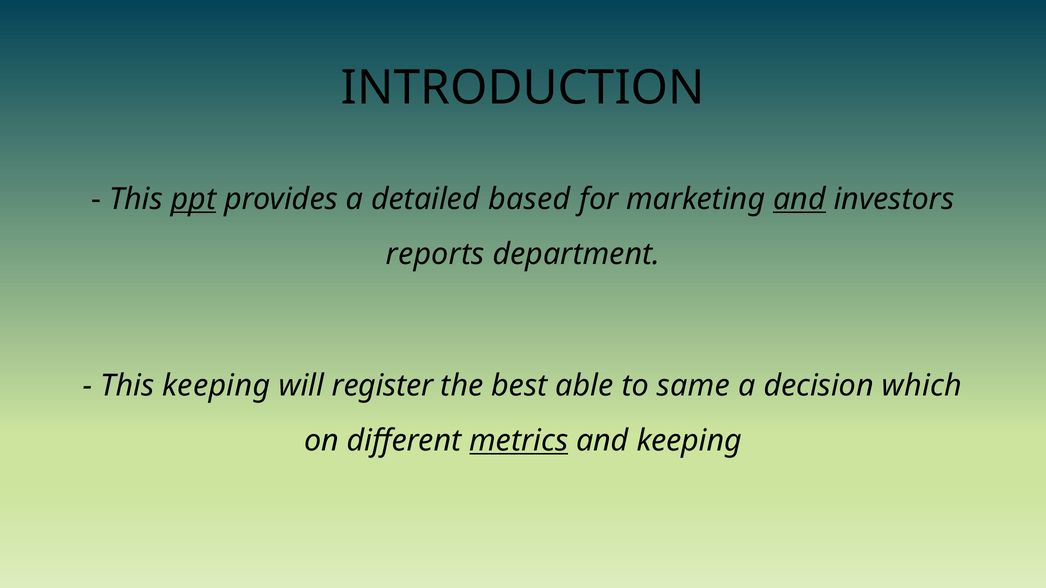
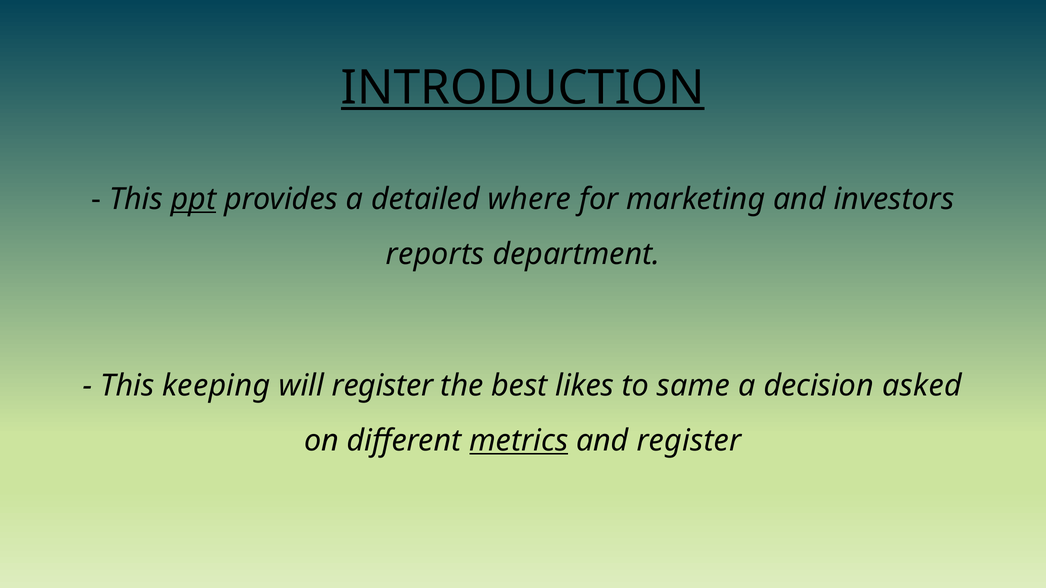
INTRODUCTION underline: none -> present (523, 88)
based: based -> where (529, 199)
and underline: present -> none (799, 199)
able: able -> likes (585, 386)
which: which -> asked (922, 386)
and keeping: keeping -> register (689, 441)
